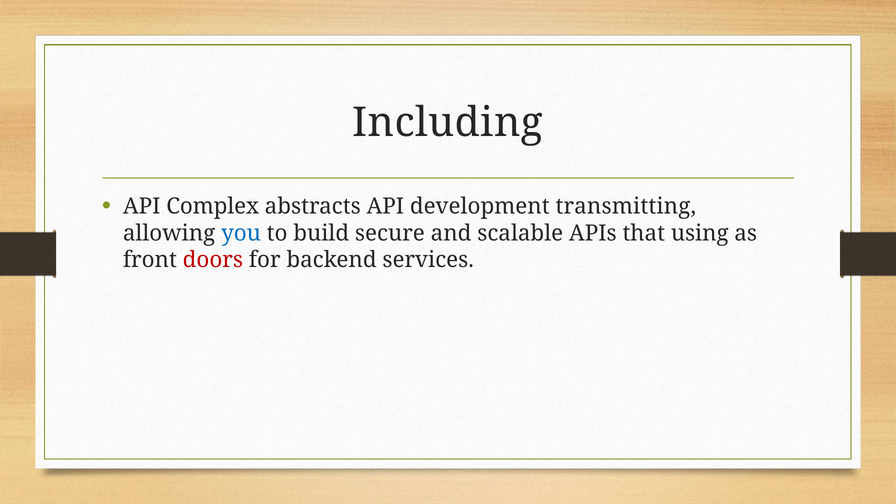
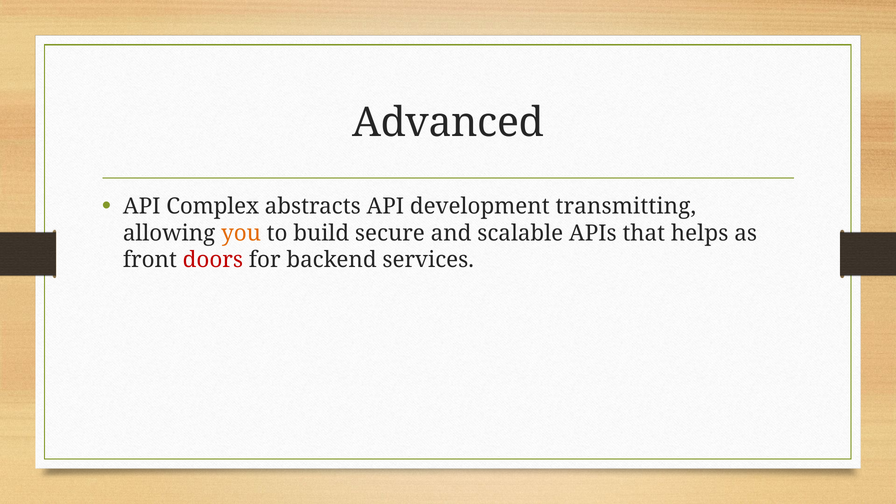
Including: Including -> Advanced (448, 123)
you colour: blue -> orange (241, 233)
using: using -> helps (700, 233)
